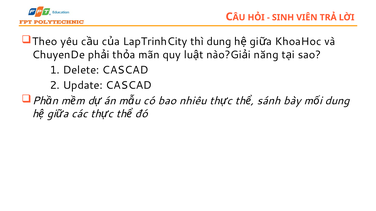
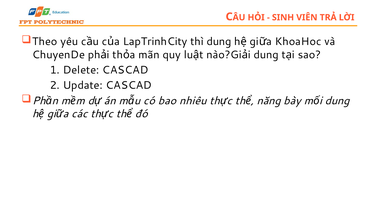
năng: năng -> dung (266, 55)
sánh: sánh -> năng (269, 101)
